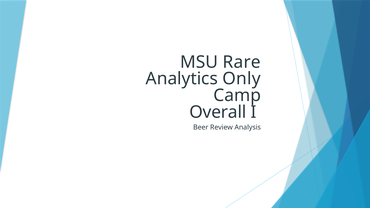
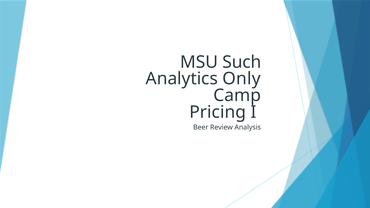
Rare: Rare -> Such (242, 62)
Overall: Overall -> Pricing (218, 112)
